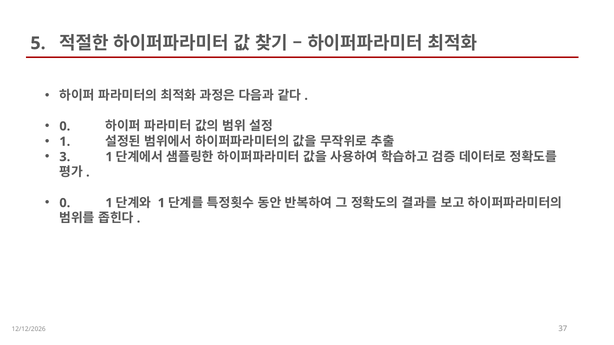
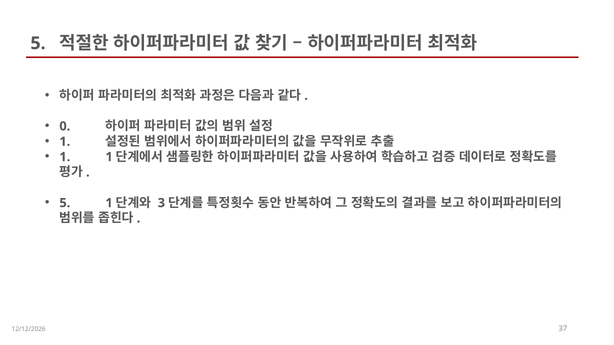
3: 3 -> 1 (65, 157)
0: 0 -> 5 (65, 203)
1: 1 -> 3 (161, 203)
